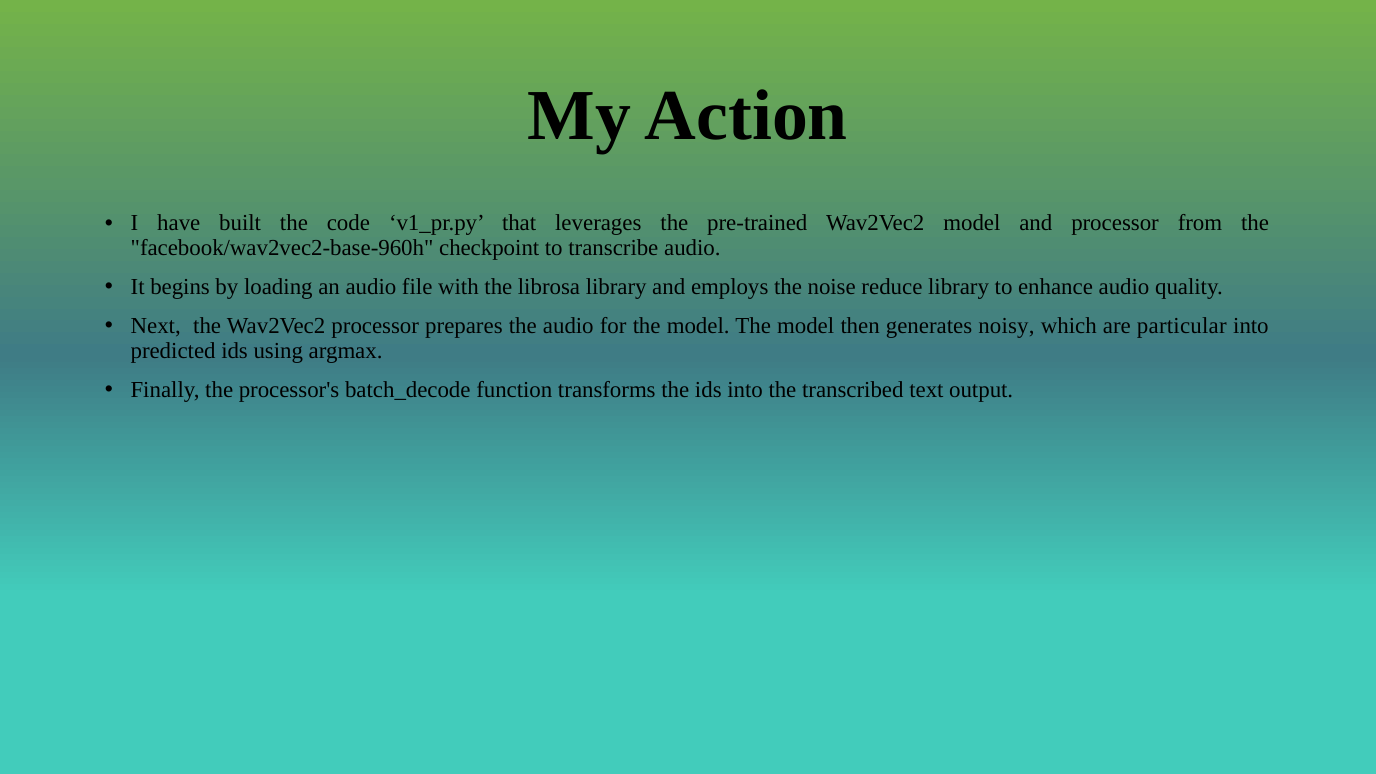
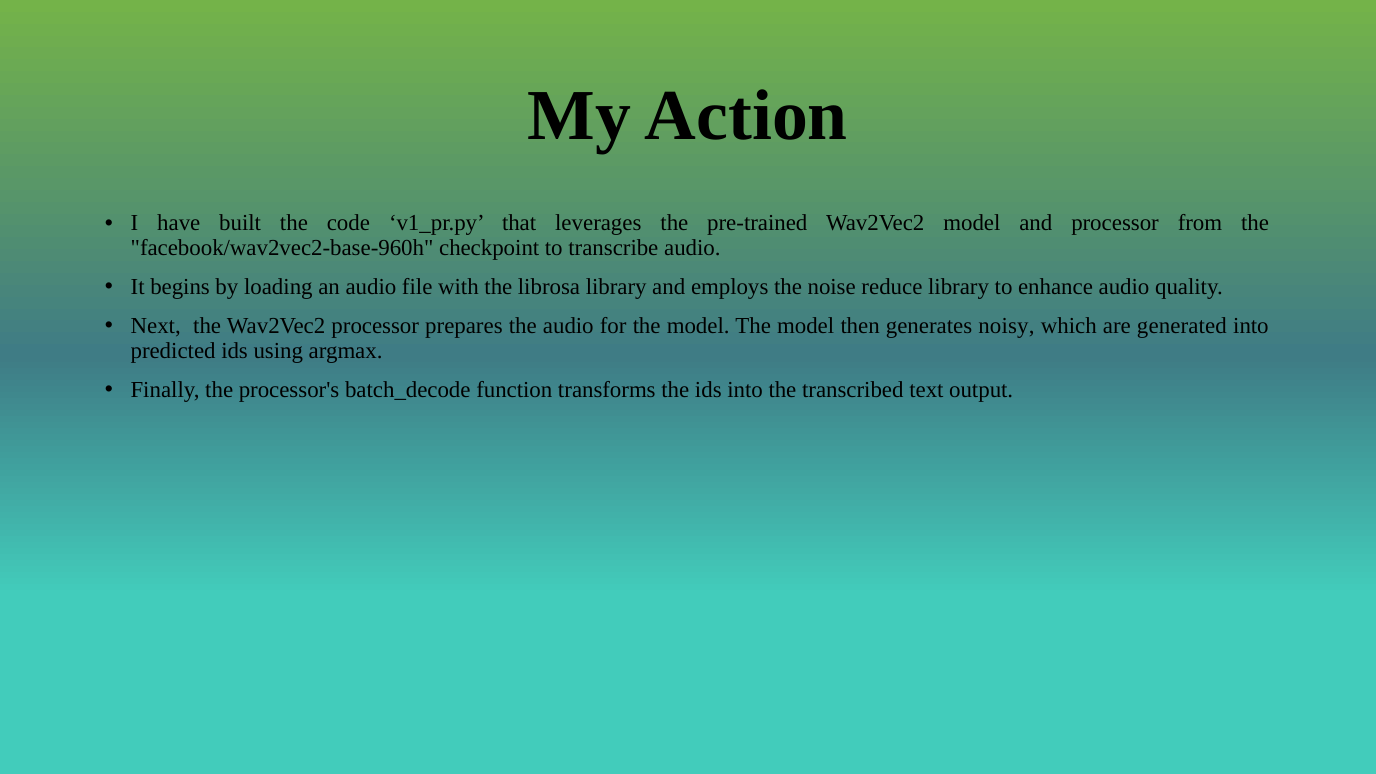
particular: particular -> generated (1182, 326)
